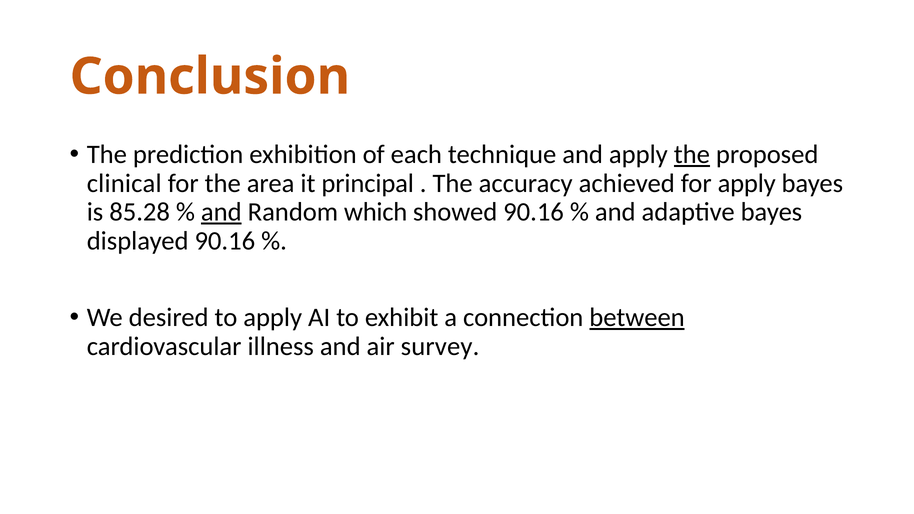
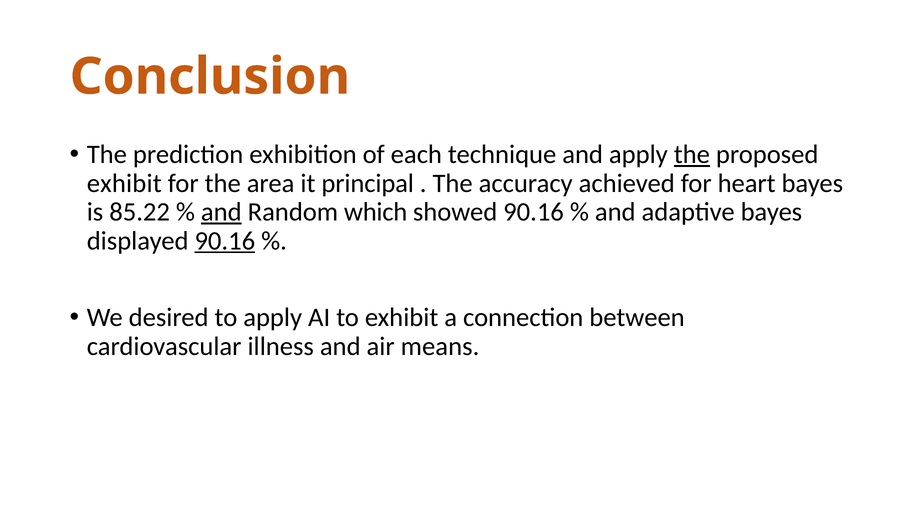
clinical: clinical -> exhibit (124, 183)
for apply: apply -> heart (747, 183)
85.28: 85.28 -> 85.22 (140, 212)
90.16 underline: none -> present (225, 241)
between underline: present -> none (637, 318)
survey: survey -> means (440, 346)
